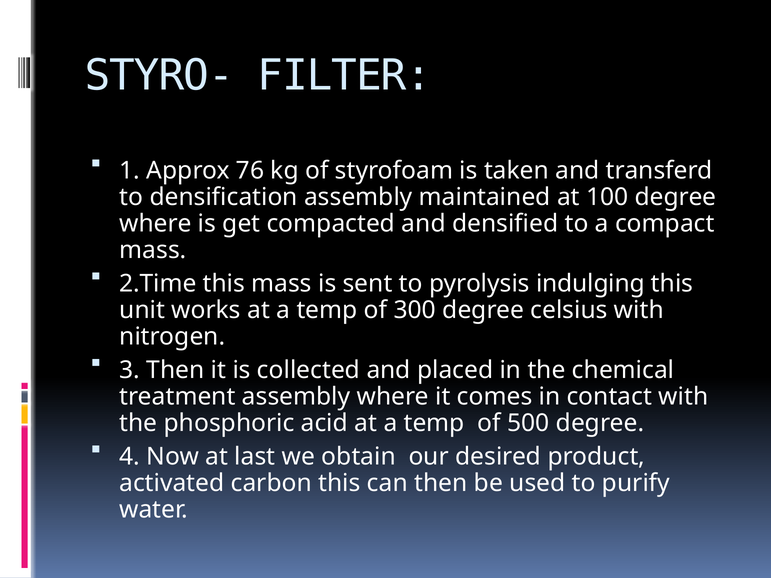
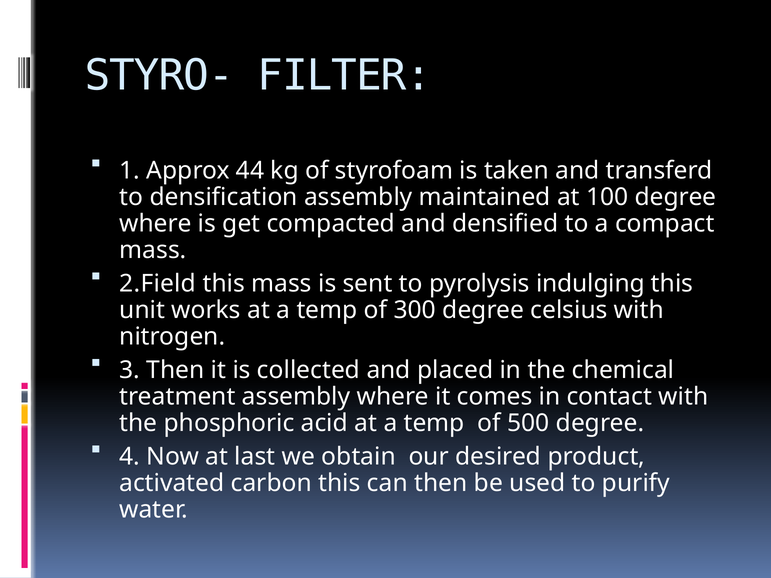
76: 76 -> 44 (250, 171)
2.Time: 2.Time -> 2.Field (158, 284)
